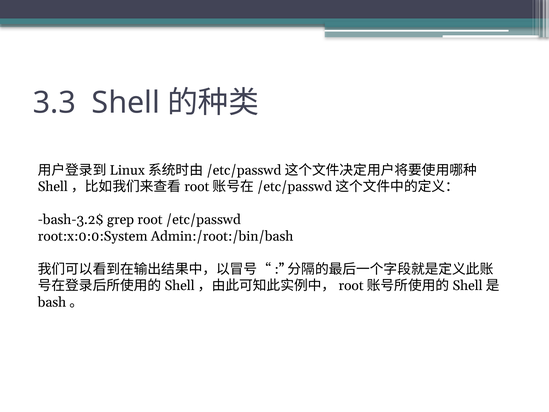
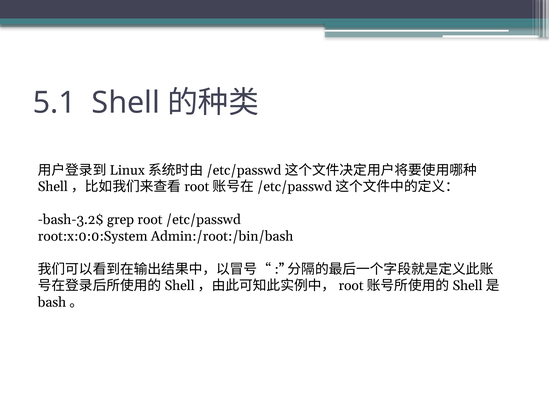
3.3: 3.3 -> 5.1 (54, 103)
